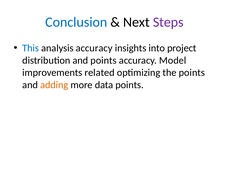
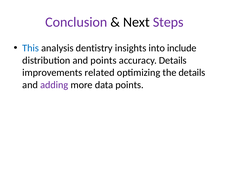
Conclusion colour: blue -> purple (76, 22)
analysis accuracy: accuracy -> dentistry (94, 48)
project: project -> include (182, 48)
accuracy Model: Model -> Details (173, 60)
the points: points -> details (192, 72)
adding colour: orange -> purple (54, 85)
